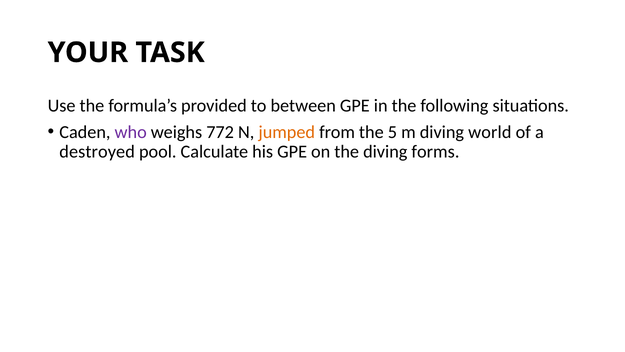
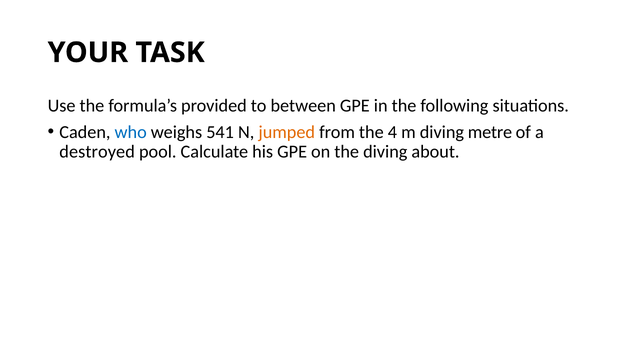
who colour: purple -> blue (131, 132)
772: 772 -> 541 (220, 132)
5: 5 -> 4 (392, 132)
world: world -> metre (490, 132)
forms: forms -> about (436, 152)
